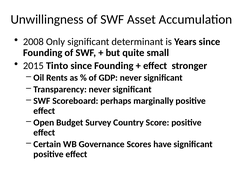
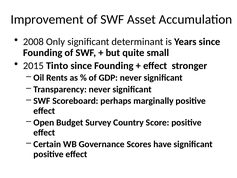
Unwillingness: Unwillingness -> Improvement (47, 19)
